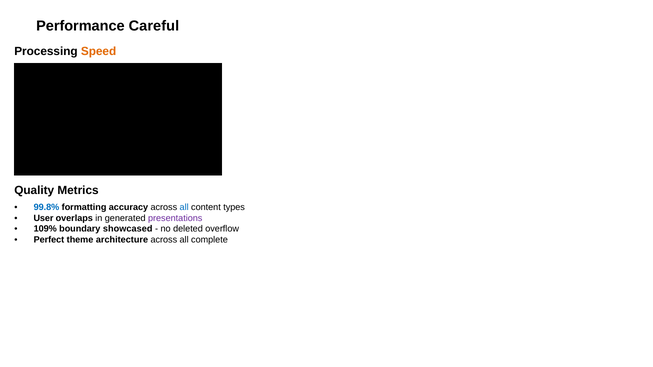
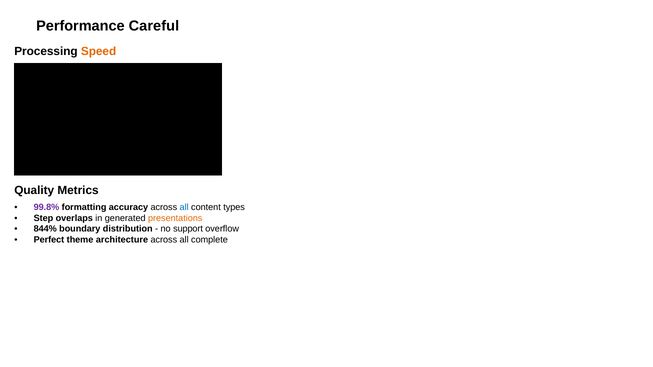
99.8% colour: blue -> purple (46, 207)
User: User -> Step (43, 218)
presentations colour: purple -> orange (175, 218)
109%: 109% -> 844% (45, 229)
showcased: showcased -> distribution (128, 229)
deleted: deleted -> support (188, 229)
